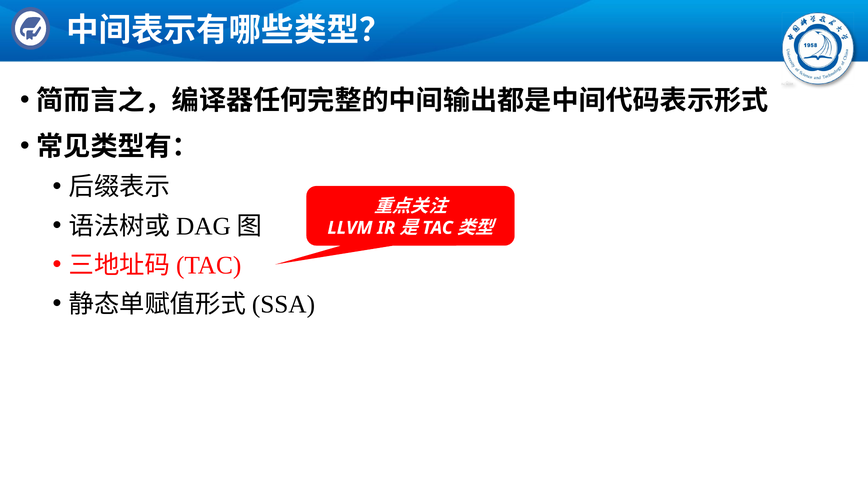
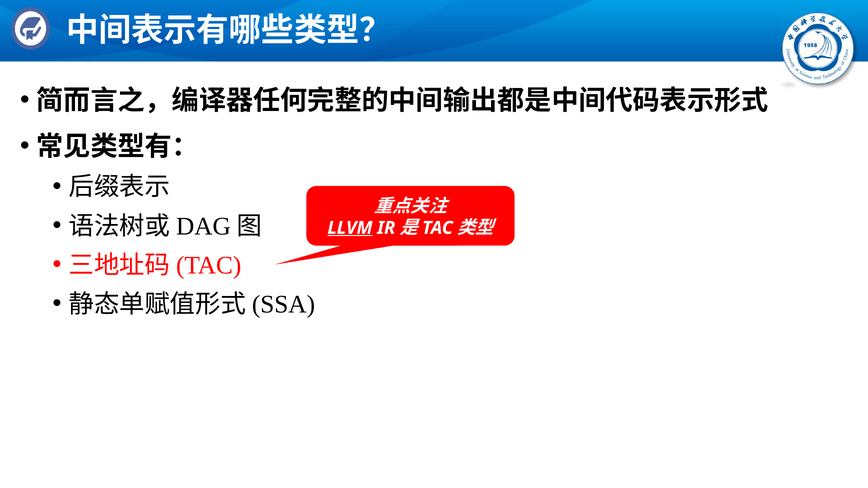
LLVM underline: none -> present (350, 228)
